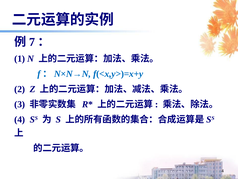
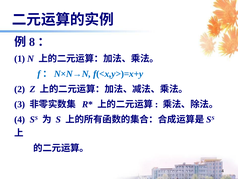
7: 7 -> 8 (32, 42)
